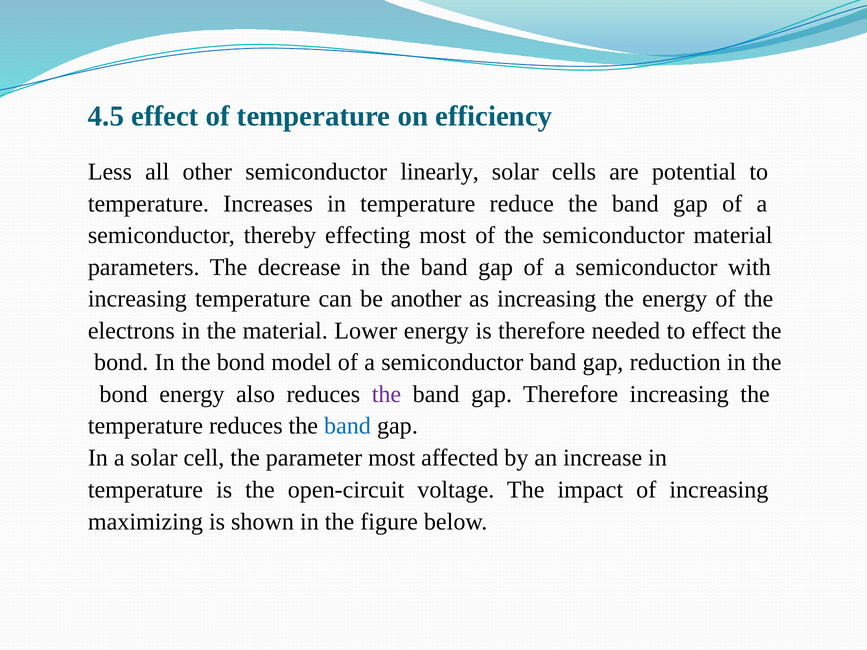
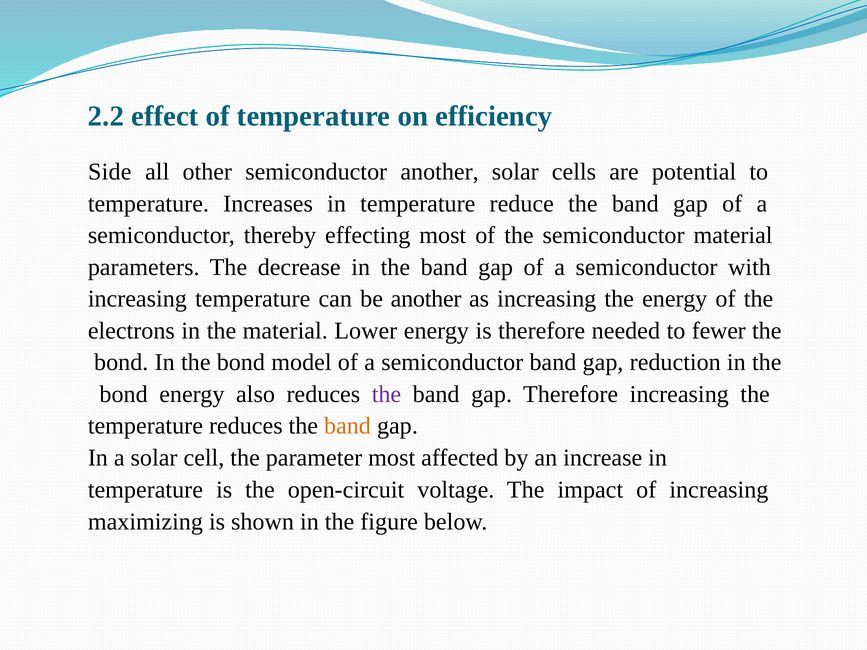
4.5: 4.5 -> 2.2 (106, 116)
Less: Less -> Side (110, 172)
semiconductor linearly: linearly -> another (440, 172)
to effect: effect -> fewer (719, 331)
band colour: blue -> orange (348, 426)
